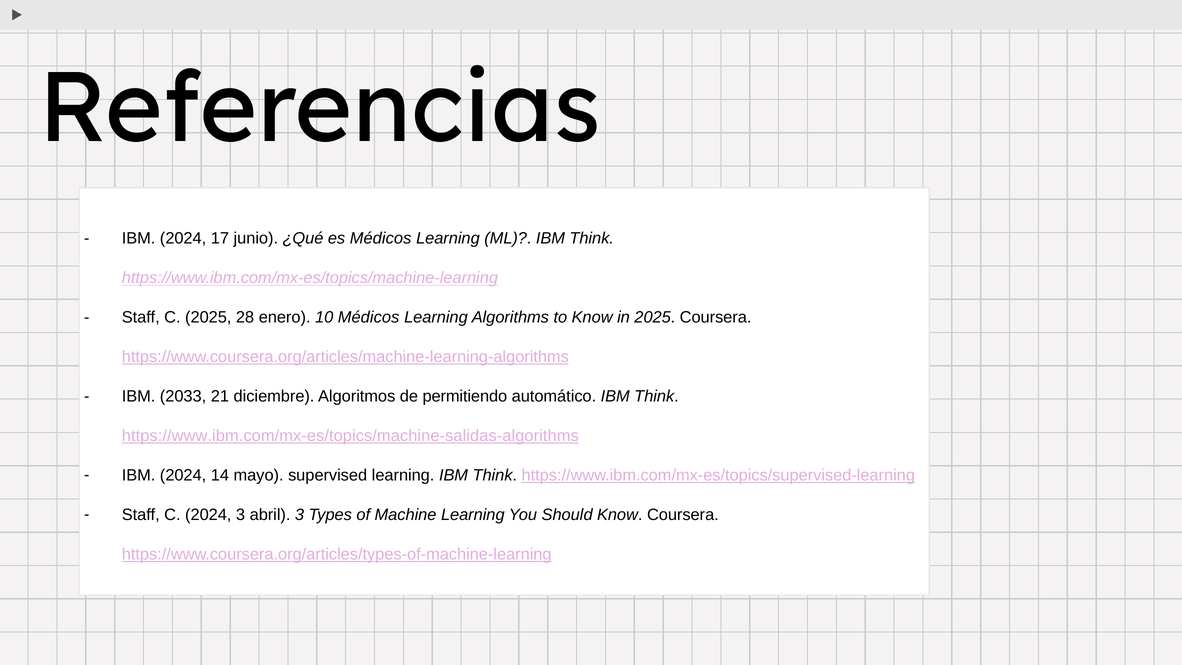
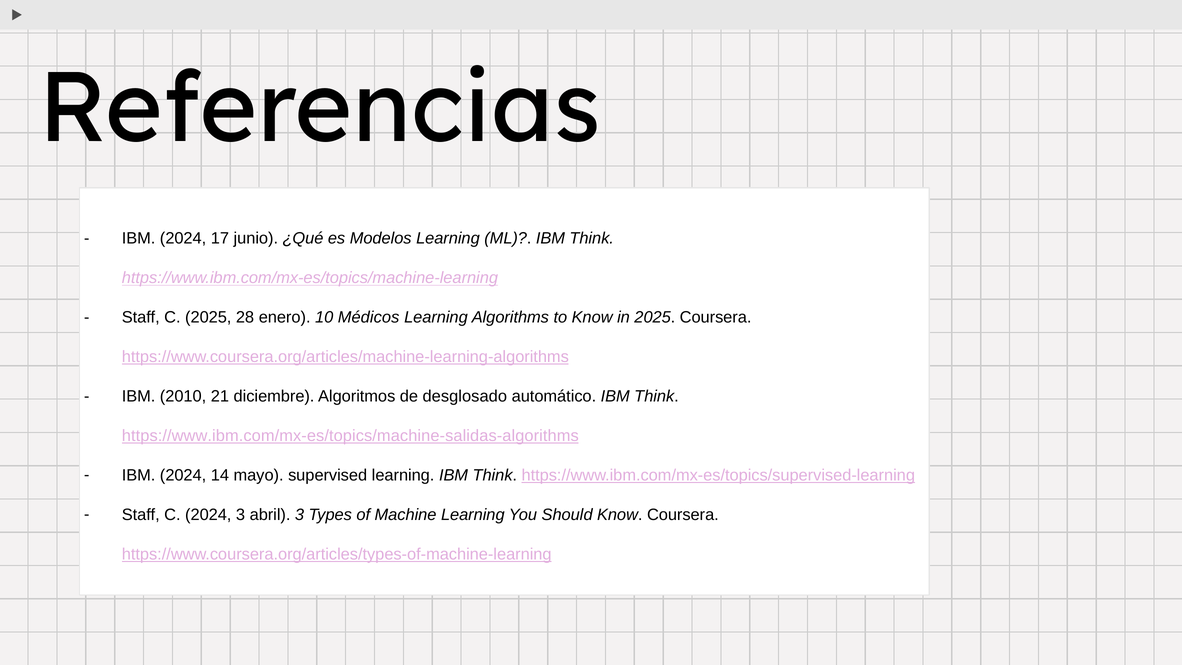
es Médicos: Médicos -> Modelos (381, 238)
2033: 2033 -> 2010 (183, 396)
permitiendo: permitiendo -> desglosado (465, 396)
